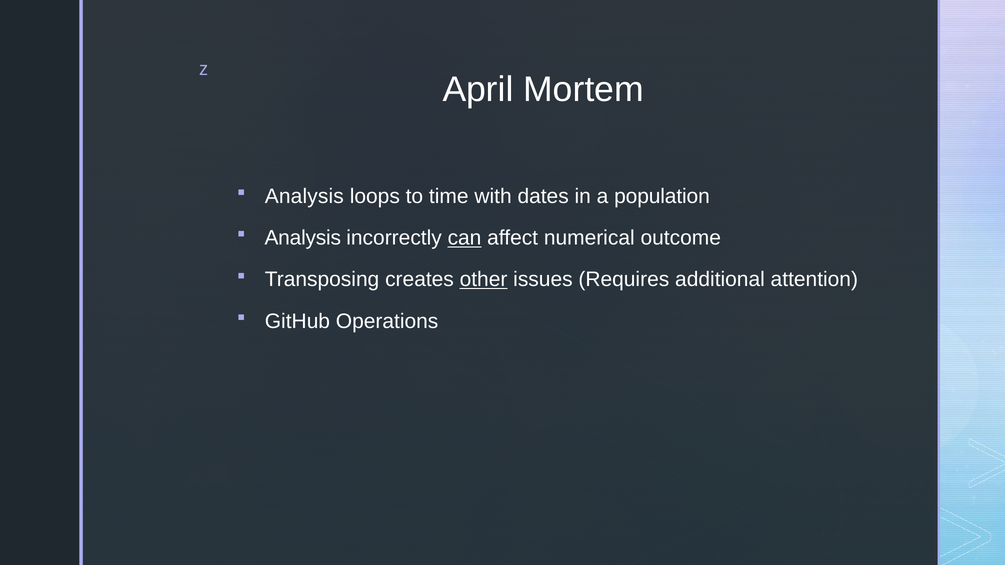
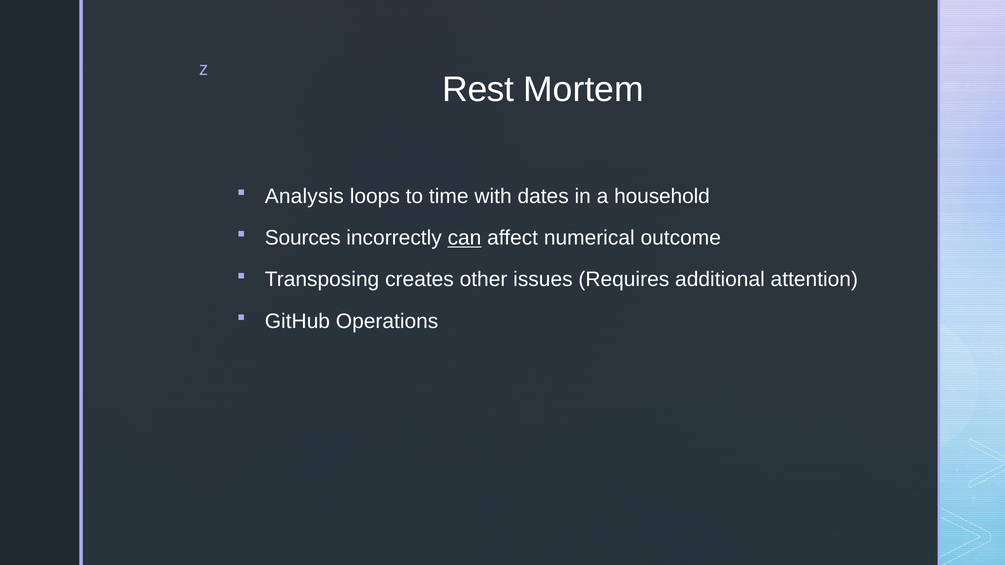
April: April -> Rest (478, 89)
population: population -> household (662, 196)
Analysis: Analysis -> Sources (303, 238)
other underline: present -> none (484, 280)
